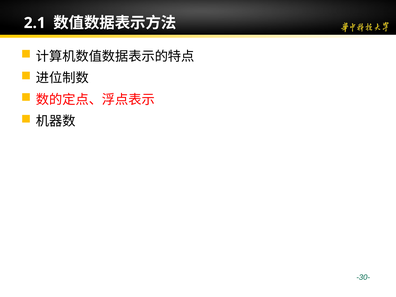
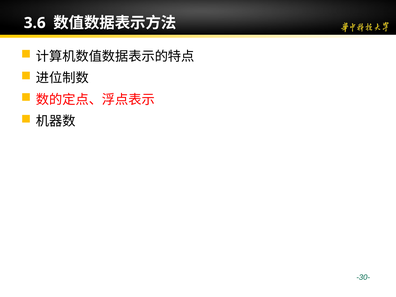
2.1: 2.1 -> 3.6 (35, 23)
